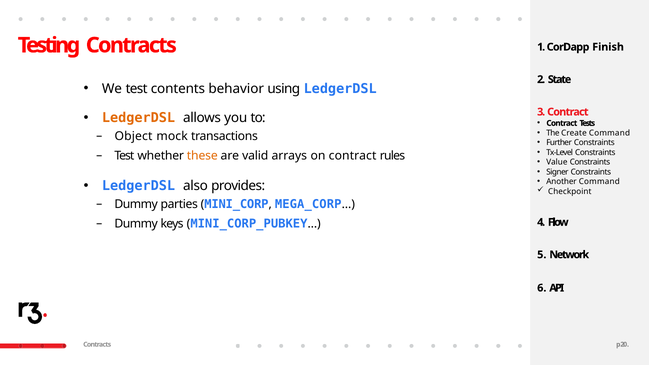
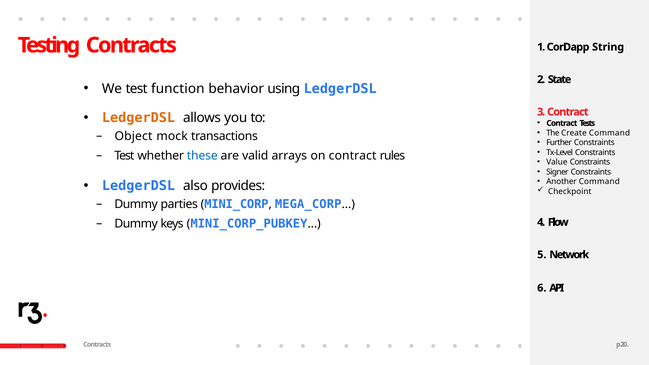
Finish: Finish -> String (608, 47)
contents: contents -> function (178, 89)
these colour: orange -> blue (202, 156)
